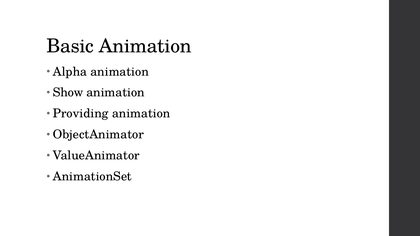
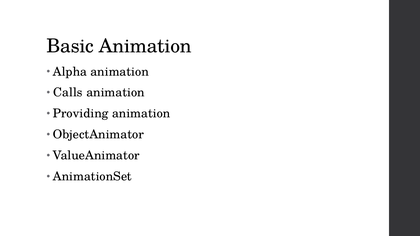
Show: Show -> Calls (68, 93)
